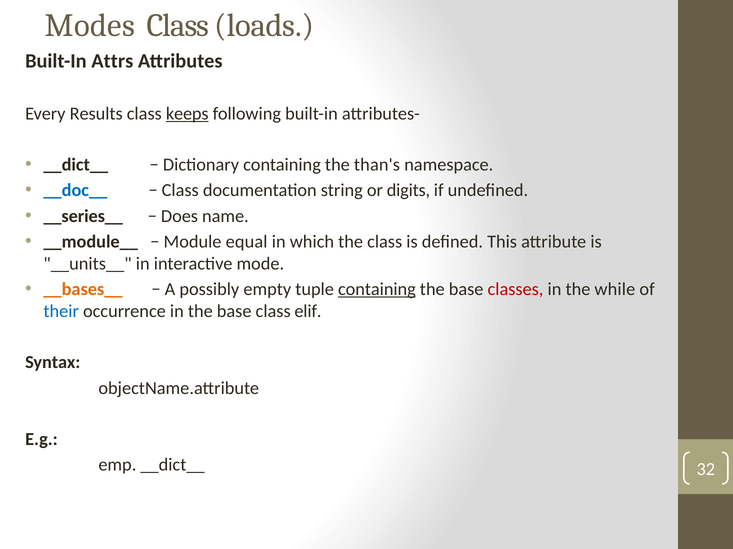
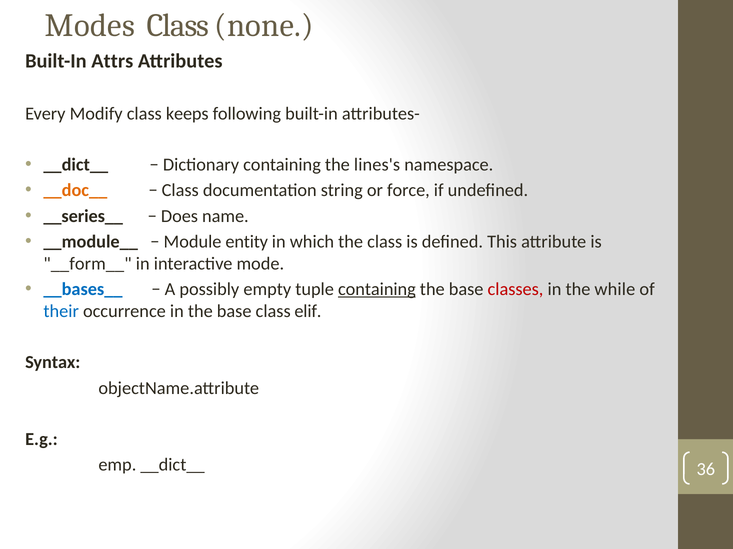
loads: loads -> none (264, 25)
Results: Results -> Modify (96, 114)
keeps underline: present -> none (187, 114)
than's: than's -> lines's (377, 165)
__doc__ colour: blue -> orange (75, 191)
digits: digits -> force (408, 191)
equal: equal -> entity (247, 242)
__units__: __units__ -> __form__ (88, 264)
__bases__ colour: orange -> blue (83, 290)
32: 32 -> 36 (706, 470)
